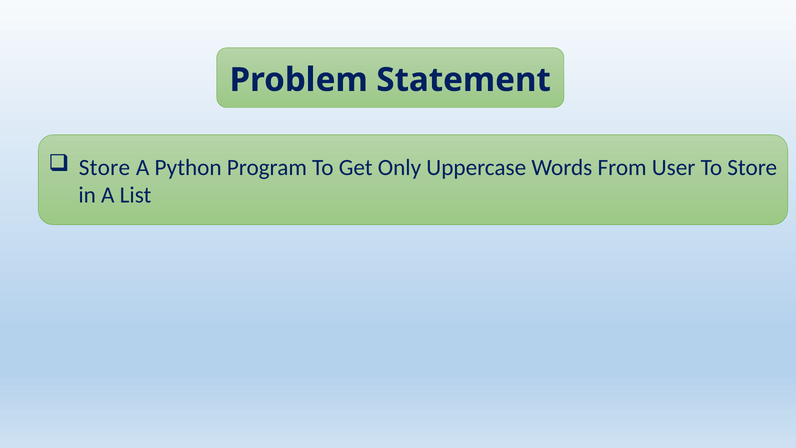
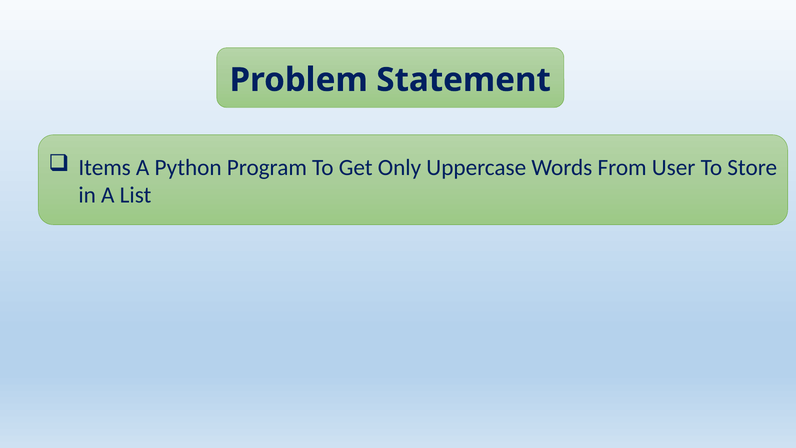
Store: Store -> Items (105, 167)
